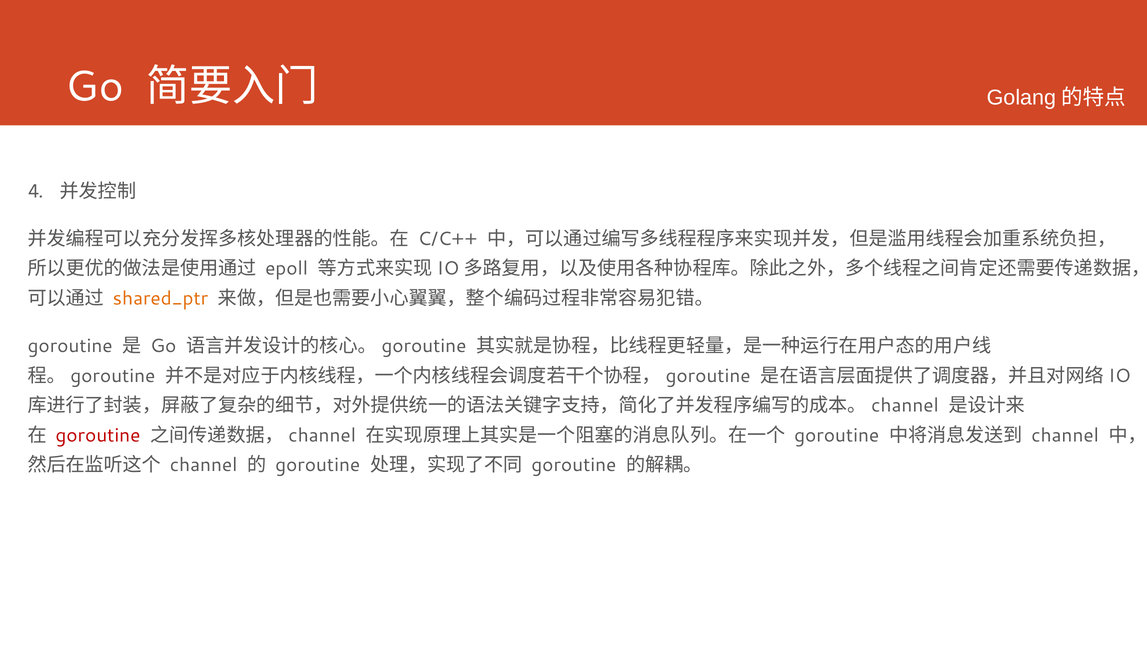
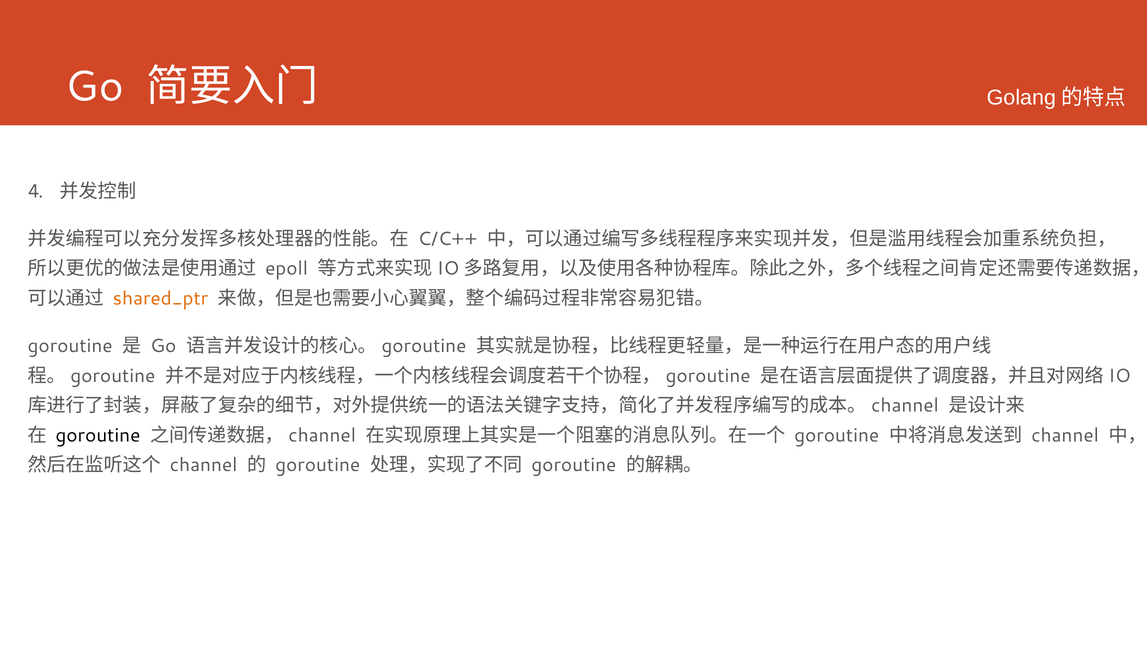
goroutine colour: red -> black (98, 435)
